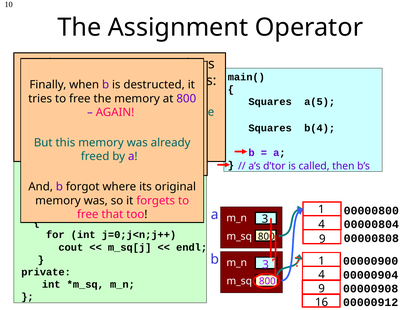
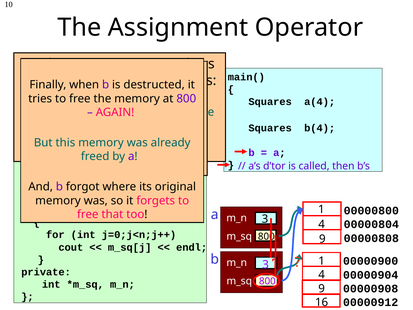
a(5: a(5 -> a(4 (320, 102)
